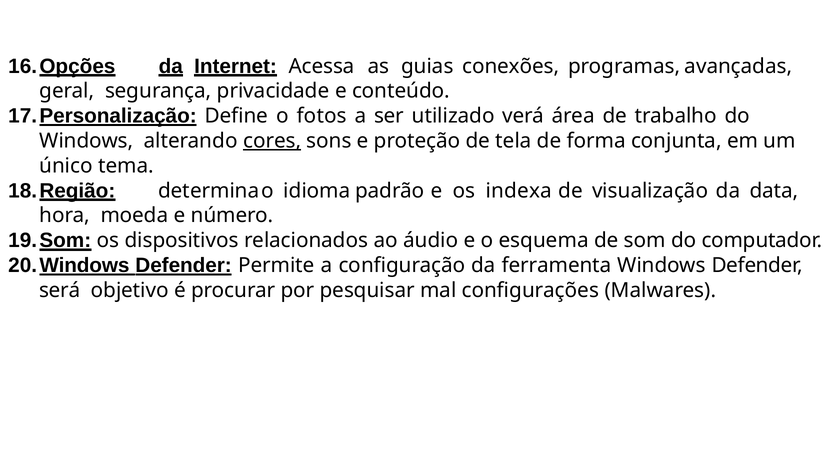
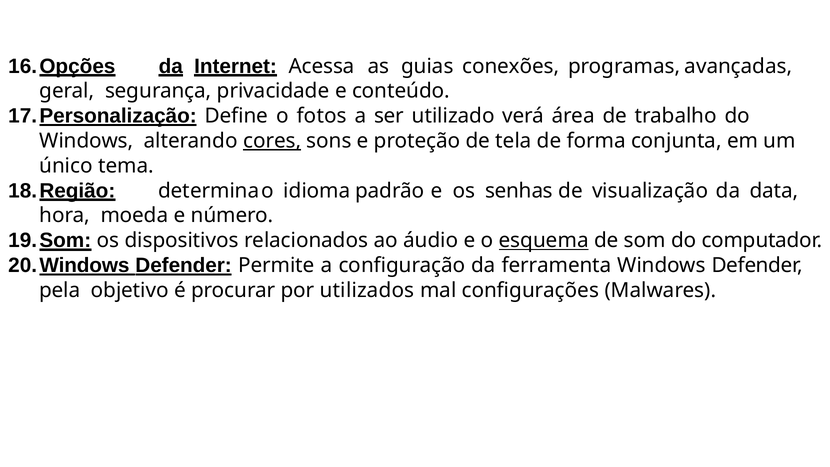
indexa: indexa -> senhas (519, 191)
esquema underline: none -> present (544, 241)
será: será -> pela (60, 290)
pesquisar: pesquisar -> utilizados (367, 290)
